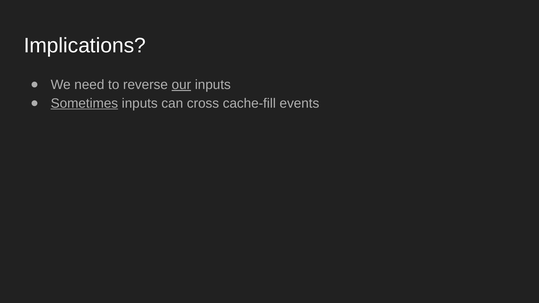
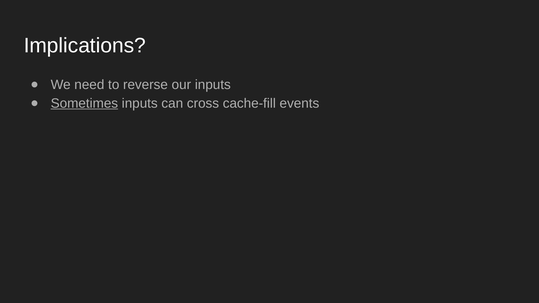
our underline: present -> none (181, 85)
